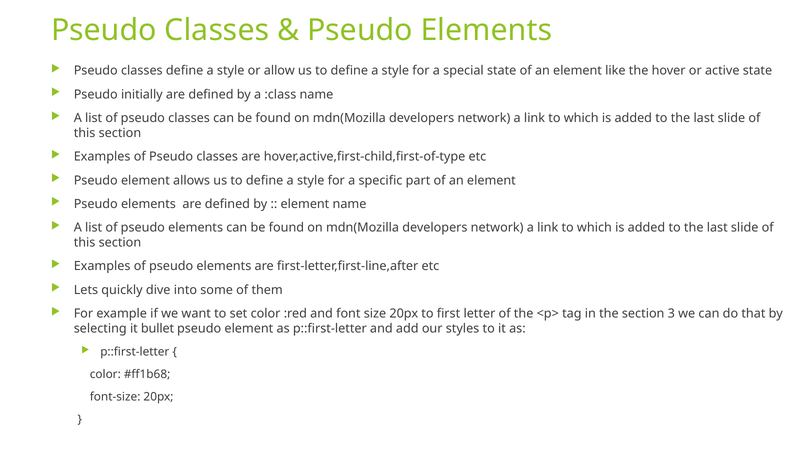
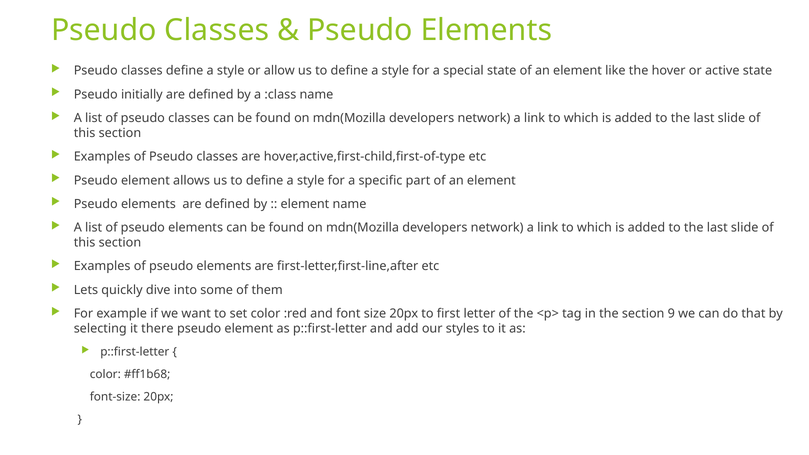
3: 3 -> 9 (671, 314)
bullet: bullet -> there (157, 329)
